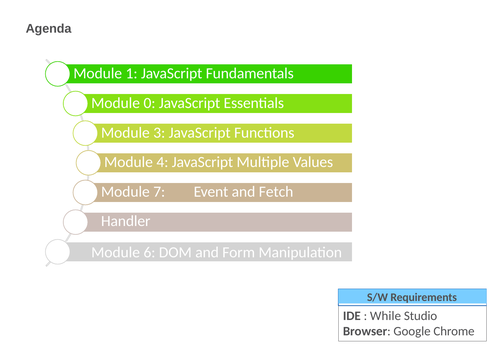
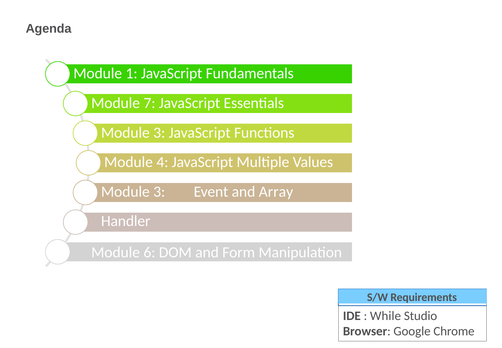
0: 0 -> 7 (149, 103)
7: 7 -> 3 (159, 191)
Fetch: Fetch -> Array (276, 191)
